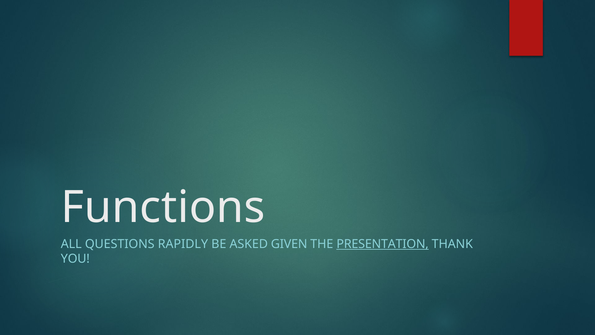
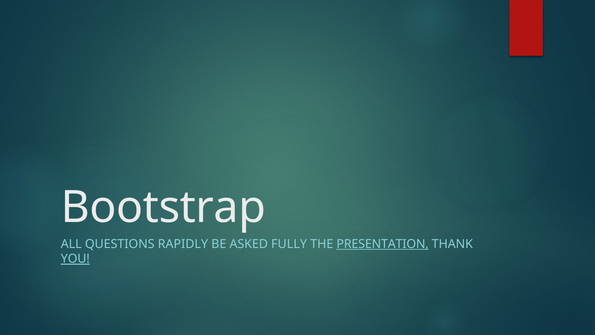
Functions: Functions -> Bootstrap (163, 207)
GIVEN: GIVEN -> FULLY (289, 244)
YOU underline: none -> present (75, 259)
